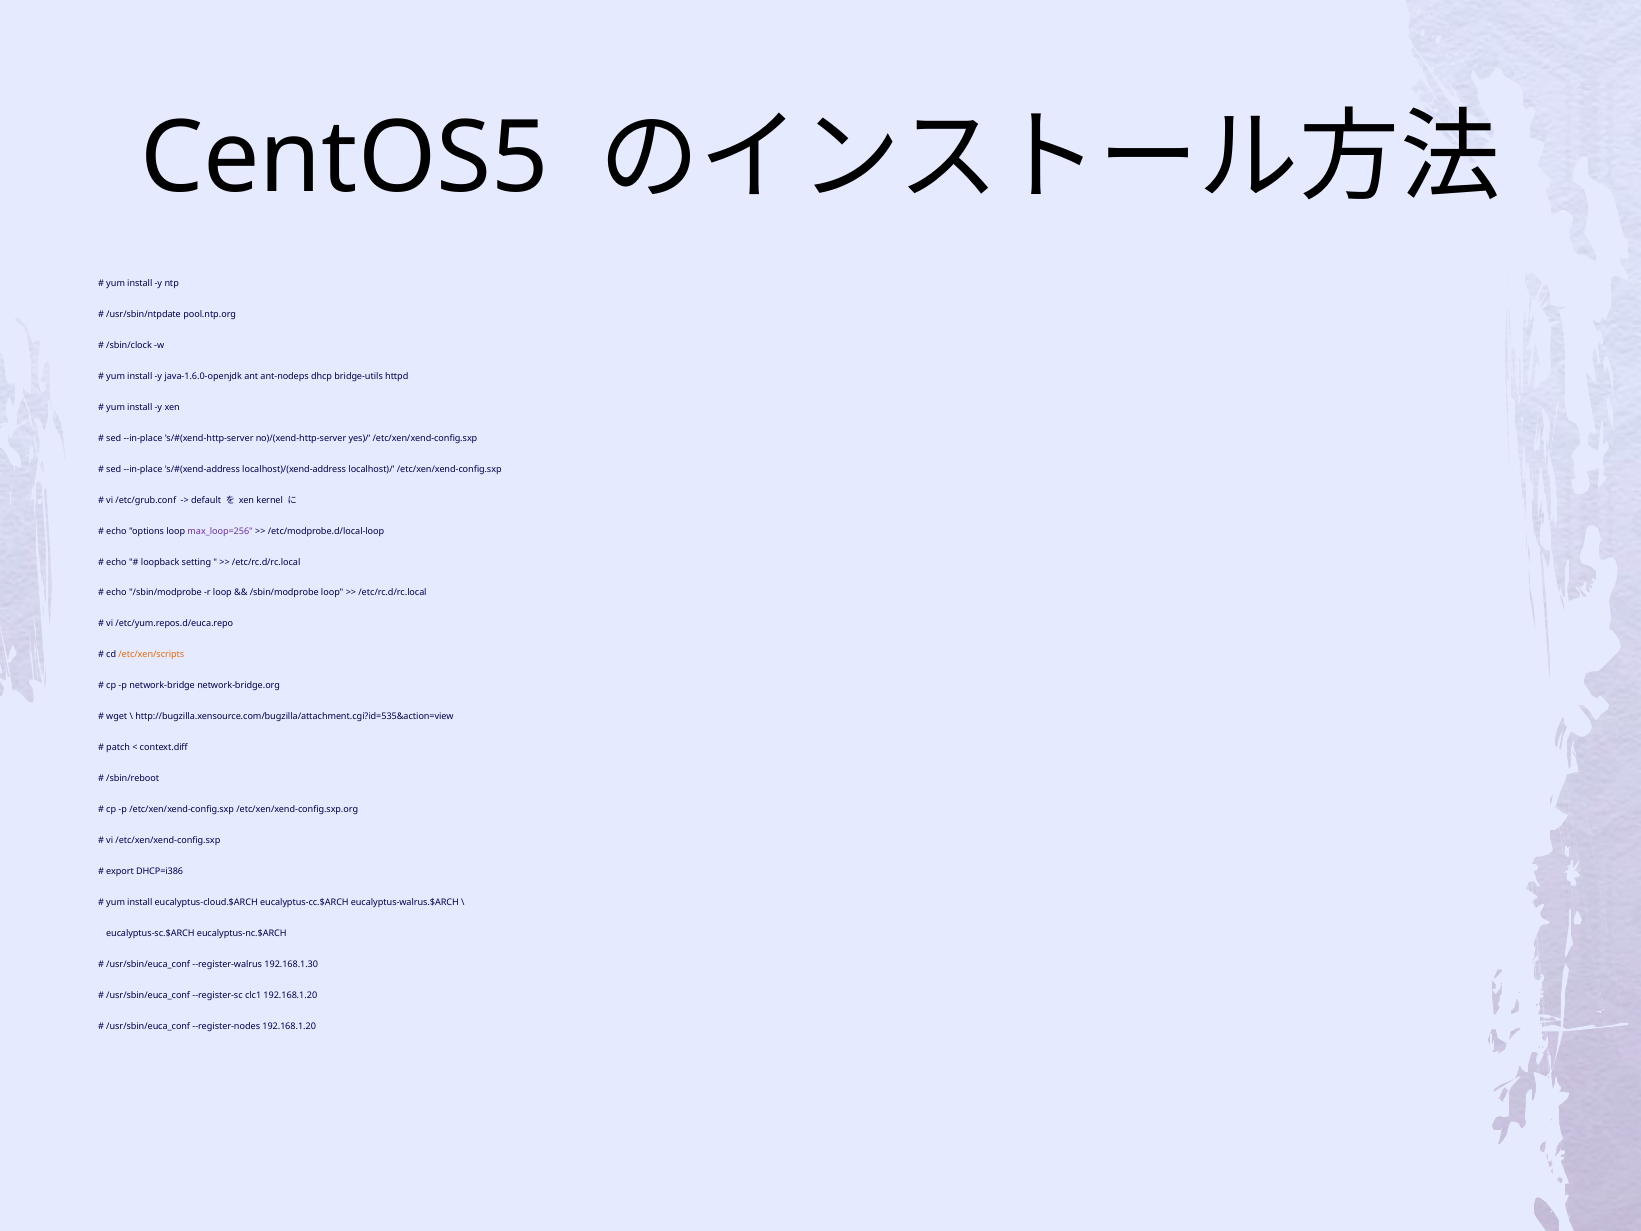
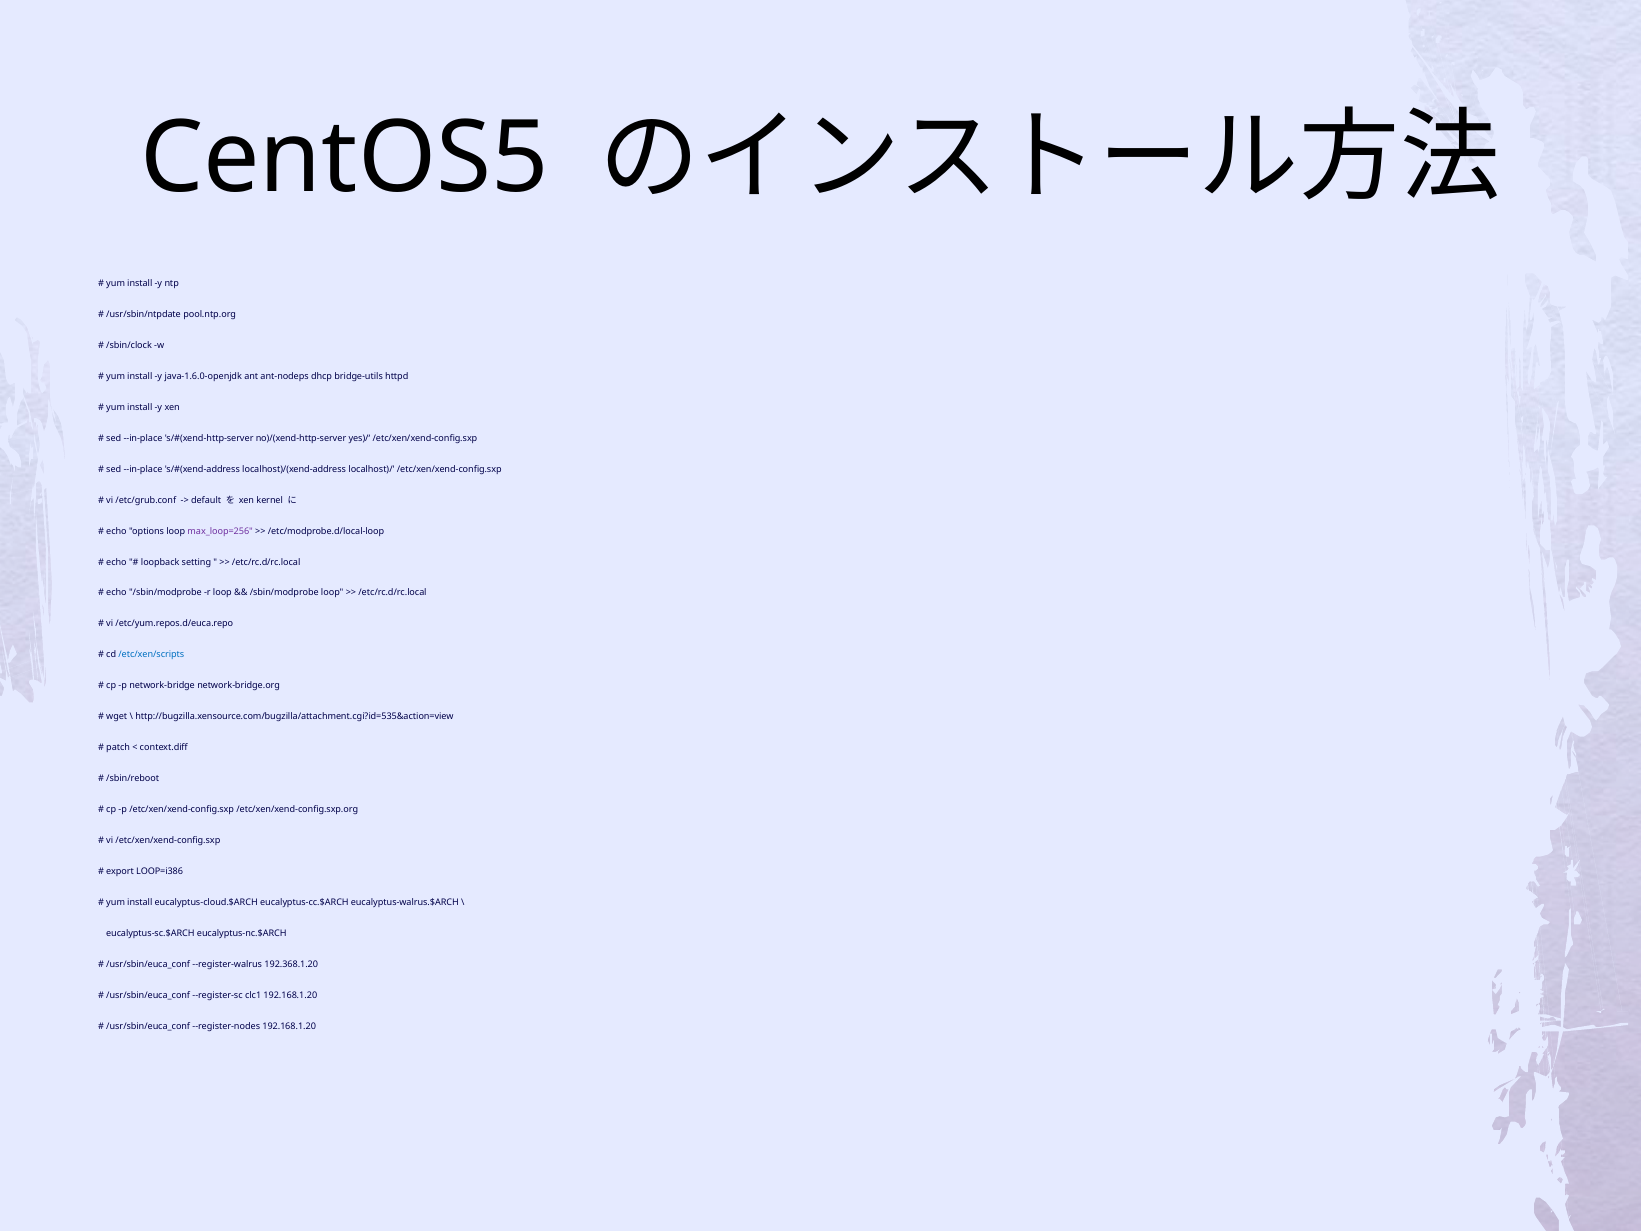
/etc/xen/scripts colour: orange -> blue (151, 655)
DHCP=i386: DHCP=i386 -> LOOP=i386 (160, 871)
192.168.1.30: 192.168.1.30 -> 192.368.1.20 (291, 964)
